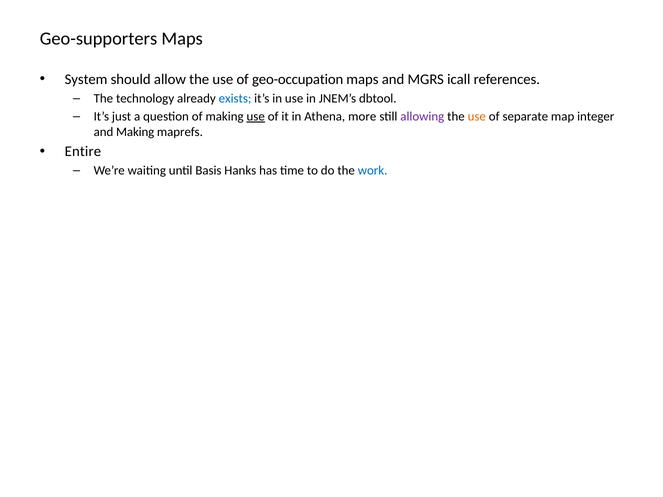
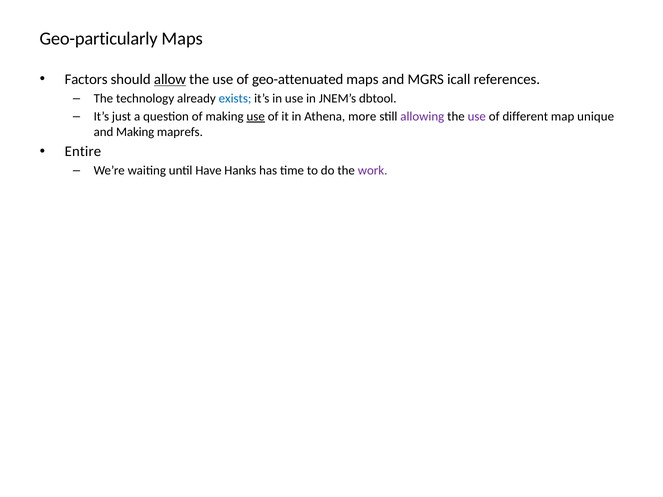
Geo-supporters: Geo-supporters -> Geo-particularly (99, 39)
System: System -> Factors (86, 79)
allow underline: none -> present (170, 79)
geo-occupation: geo-occupation -> geo-attenuated (298, 79)
use colour: orange -> purple (477, 117)
separate: separate -> different (525, 117)
integer: integer -> unique (596, 117)
Basis: Basis -> Have (209, 171)
work colour: blue -> purple (373, 171)
